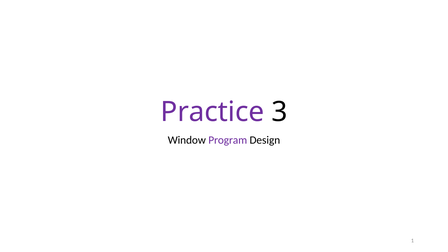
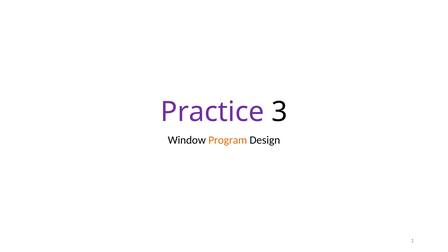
Program colour: purple -> orange (228, 140)
